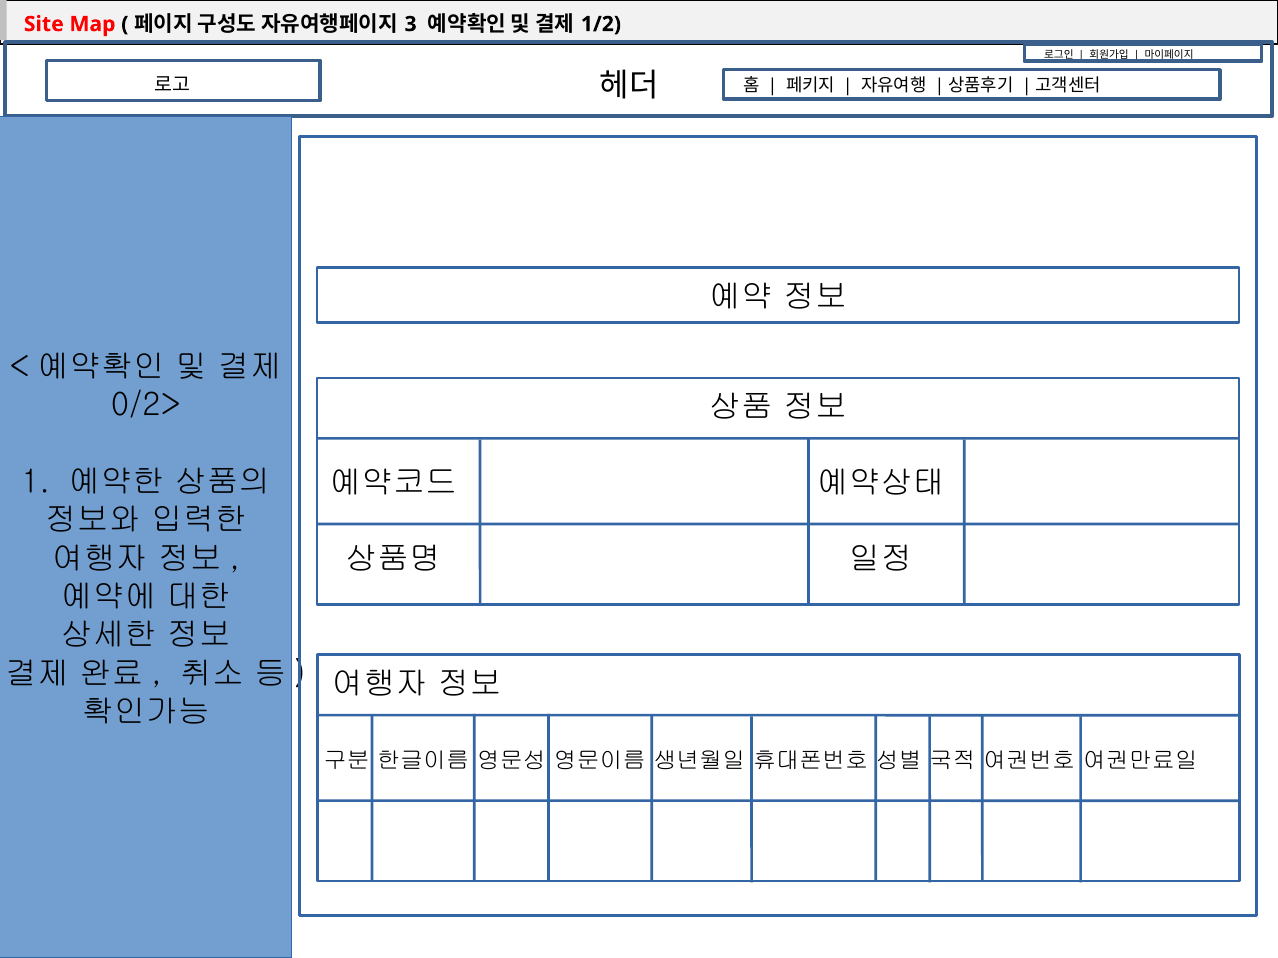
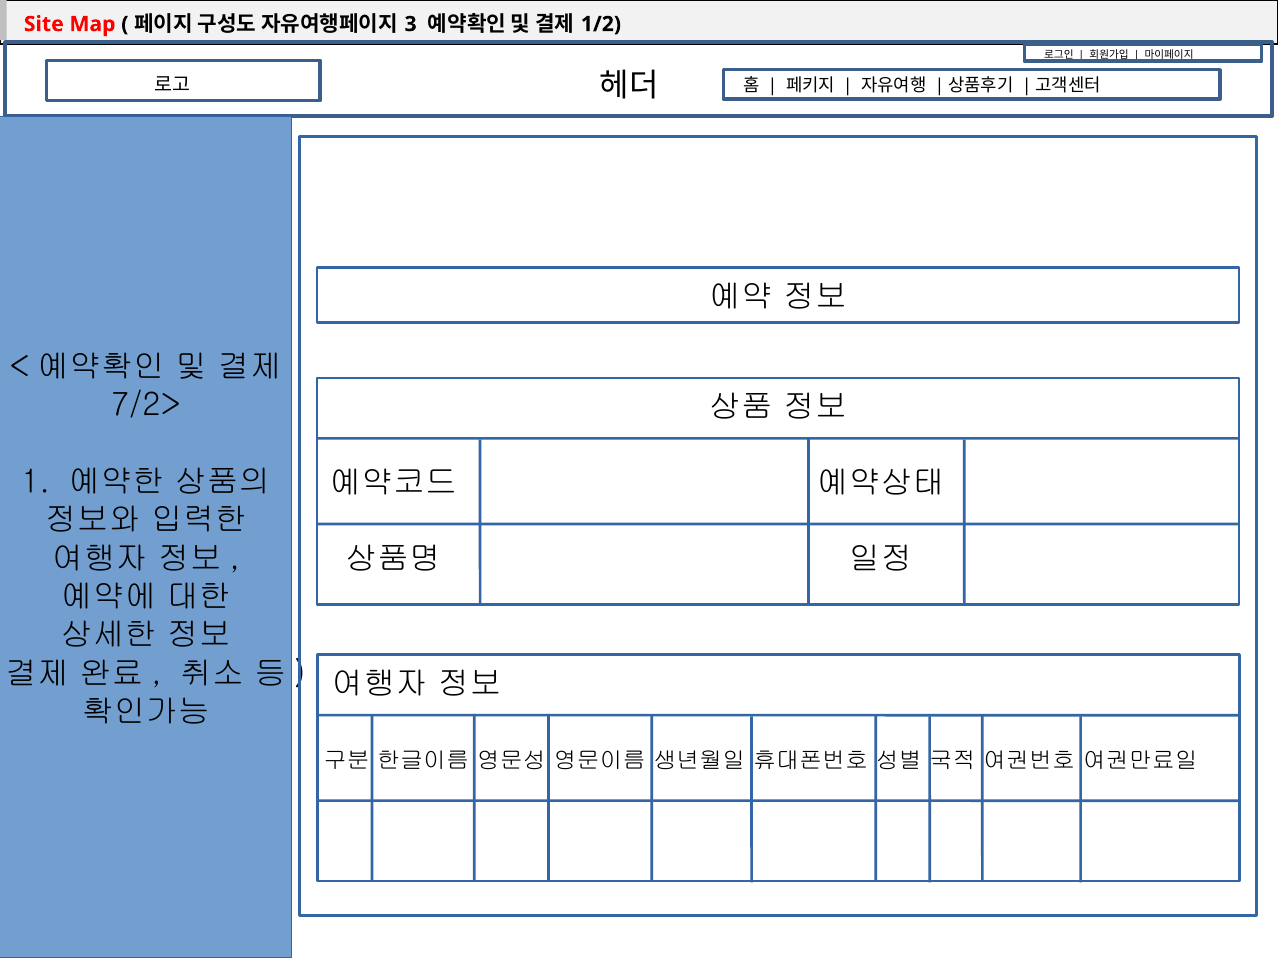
0/2>: 0/2> -> 7/2> (146, 406)
